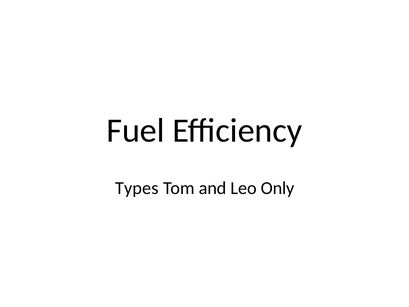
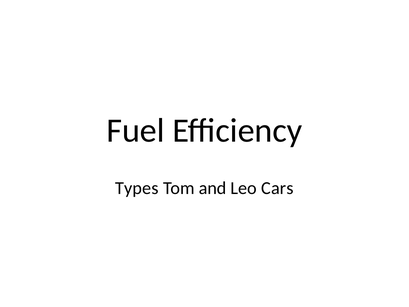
Only: Only -> Cars (277, 188)
